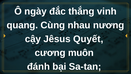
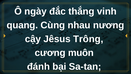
Quyết: Quyết -> Trông (88, 39)
